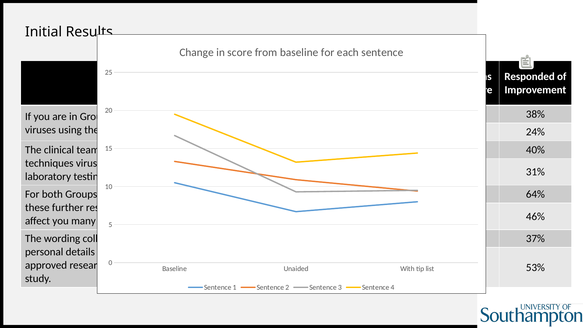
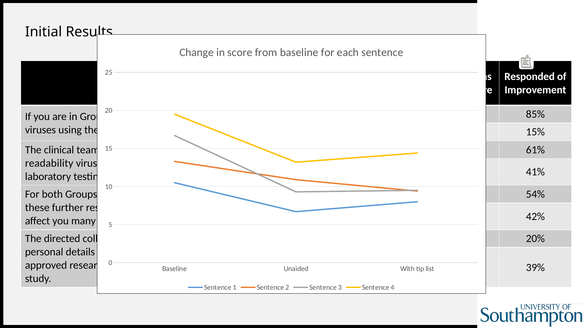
38%: 38% -> 85% (535, 114)
24%: 24% -> 15% (535, 132)
40%: 40% -> 61% (535, 150)
techniques: techniques -> readability (49, 163)
31%: 31% -> 41% (535, 172)
64%: 64% -> 54% (535, 194)
46%: 46% -> 42% (535, 216)
wording: wording -> directed (62, 239)
37%: 37% -> 20% (535, 239)
53%: 53% -> 39% (535, 267)
